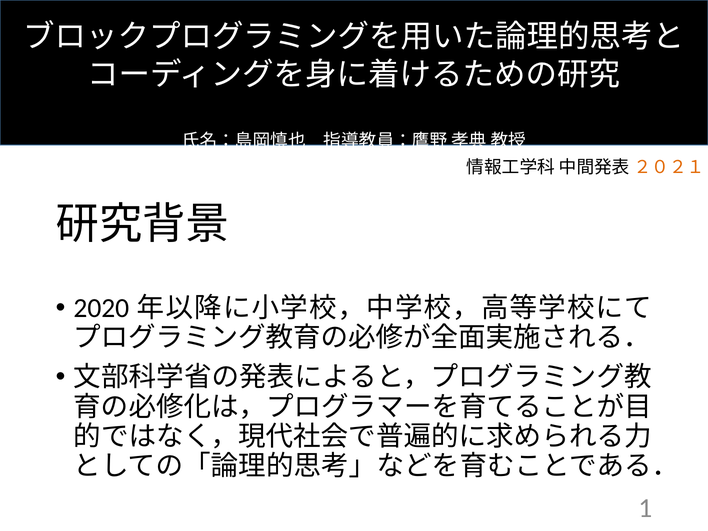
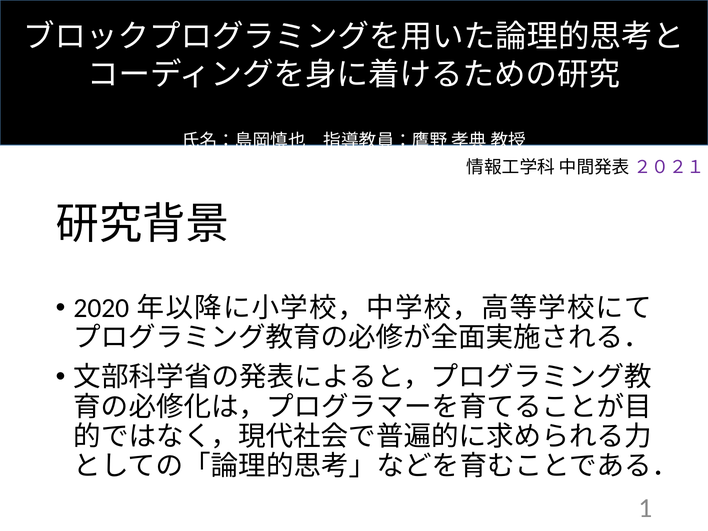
２０２１ colour: orange -> purple (669, 167)
